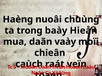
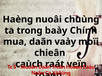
Hieån: Hieån -> Chính (84, 31)
